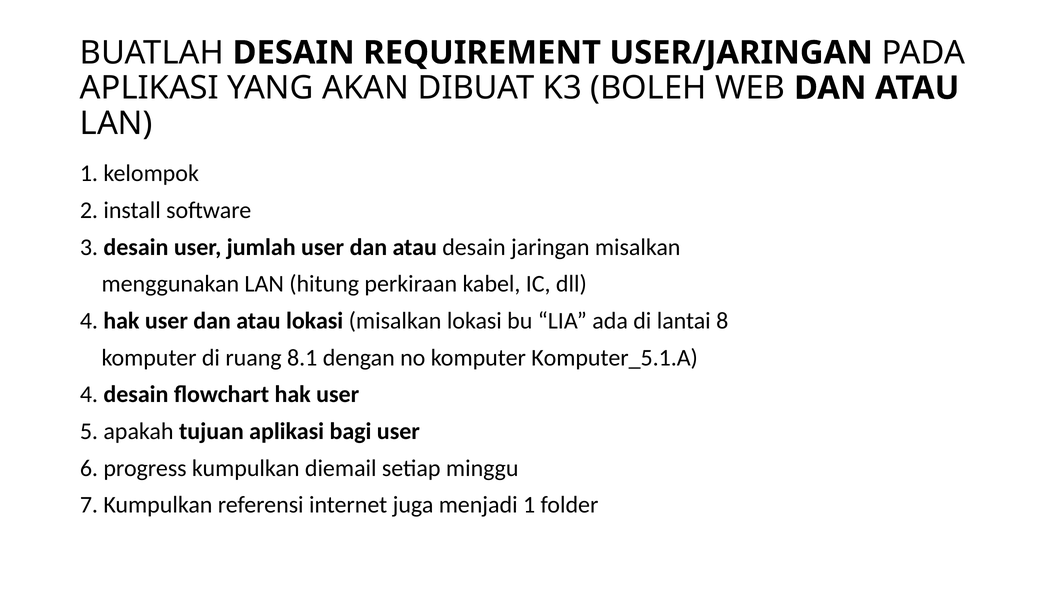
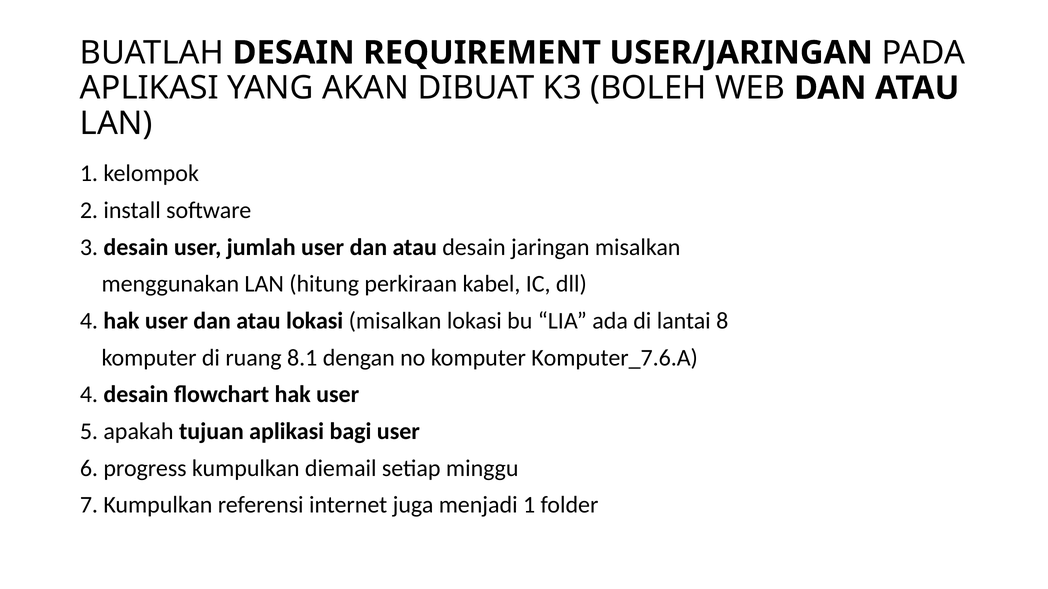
Komputer_5.1.A: Komputer_5.1.A -> Komputer_7.6.A (615, 358)
